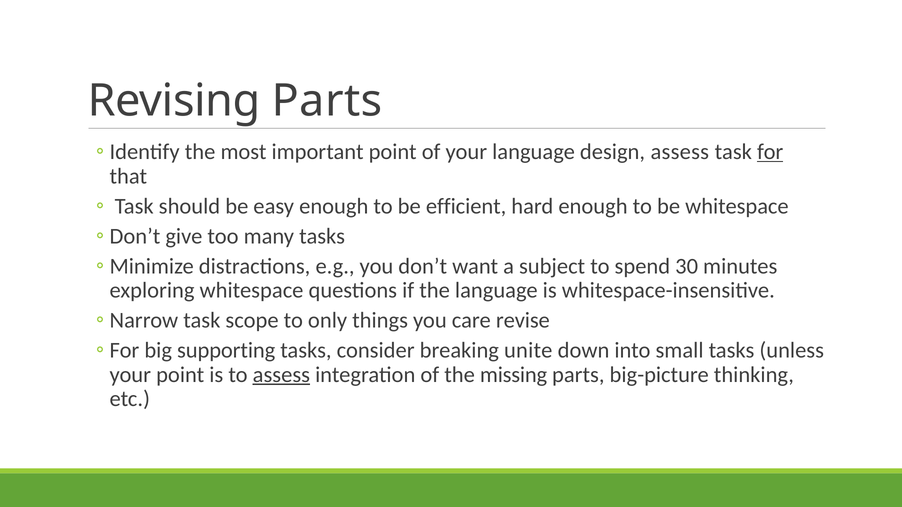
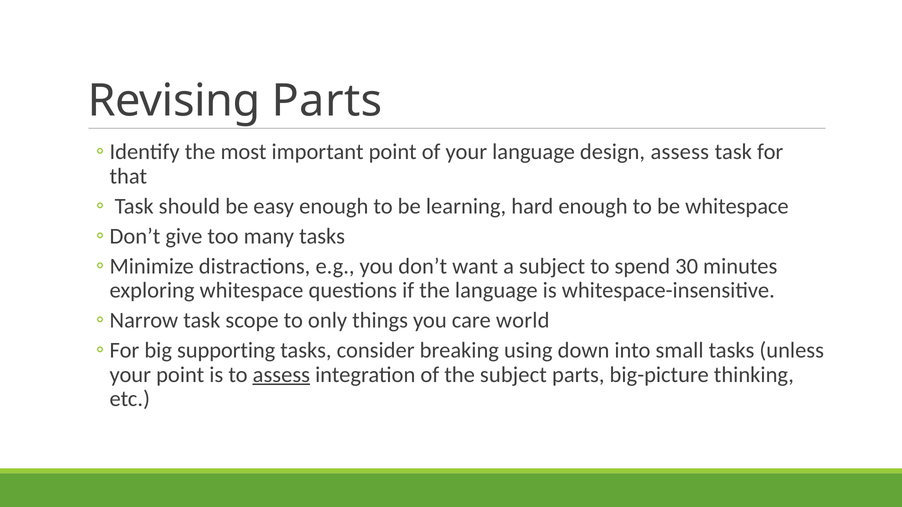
for underline: present -> none (770, 152)
efficient: efficient -> learning (466, 206)
revise: revise -> world (523, 321)
unite: unite -> using (528, 351)
the missing: missing -> subject (513, 375)
